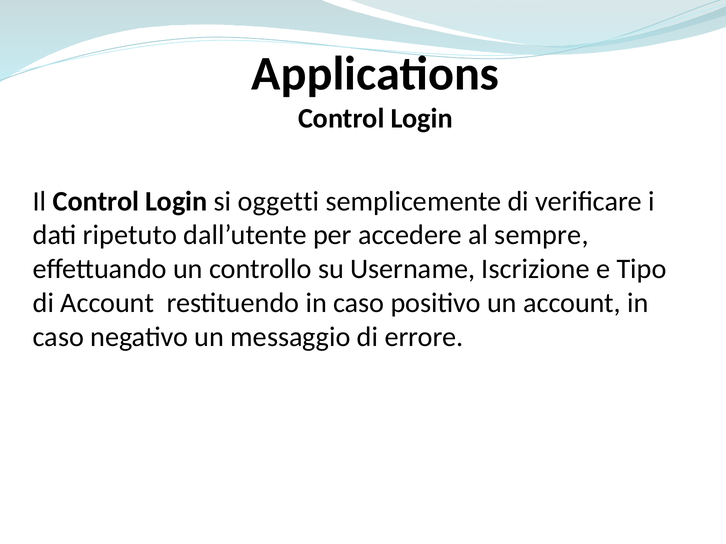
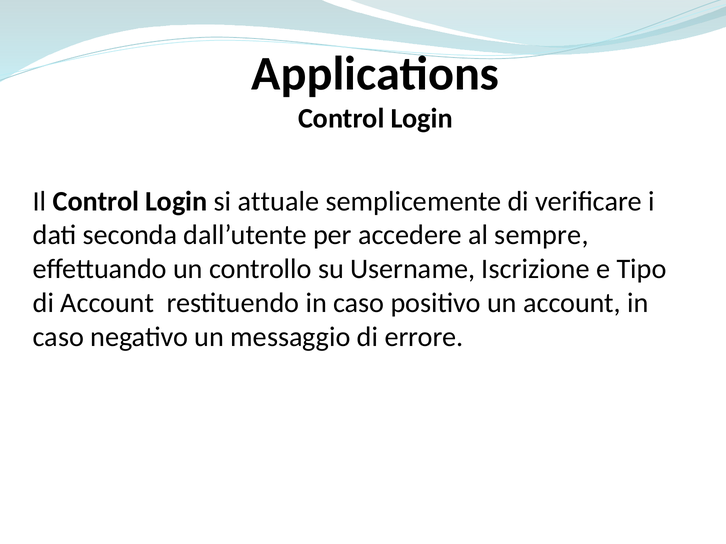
oggetti: oggetti -> attuale (279, 201)
ripetuto: ripetuto -> seconda (130, 235)
